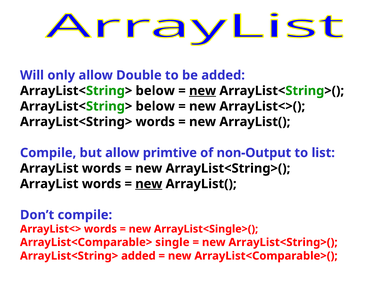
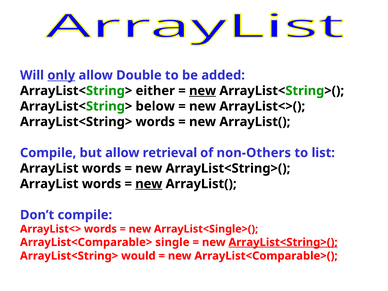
only underline: none -> present (61, 75)
below: below -> either (155, 91)
primtive: primtive -> retrieval (170, 153)
non-Output: non-Output -> non-Others (254, 153)
ArrayList<String>( underline: none -> present (283, 242)
ArrayList<String> added: added -> would (138, 256)
